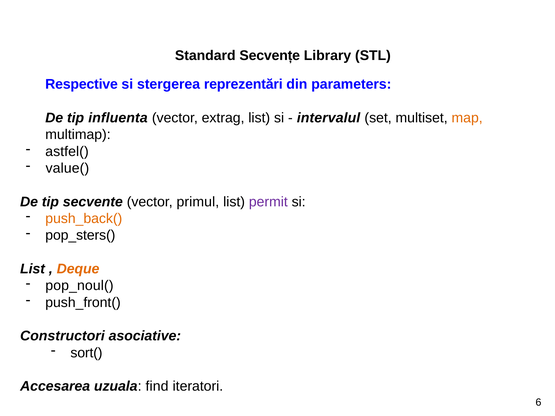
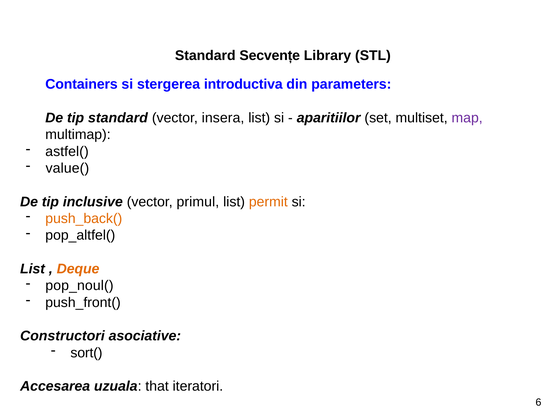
Respective: Respective -> Containers (82, 84)
reprezentări: reprezentări -> introductiva (243, 84)
tip influenta: influenta -> standard (118, 118)
extrag: extrag -> insera (223, 118)
intervalul: intervalul -> aparitiilor (329, 118)
map colour: orange -> purple (467, 118)
secvente: secvente -> inclusive (93, 202)
permit colour: purple -> orange (268, 202)
pop_sters(: pop_sters( -> pop_altfel( (80, 235)
find: find -> that (157, 387)
